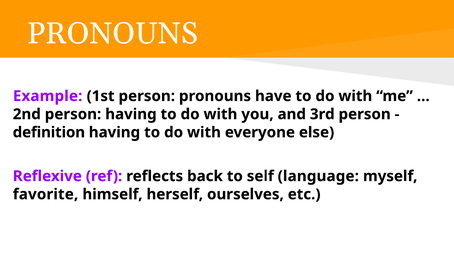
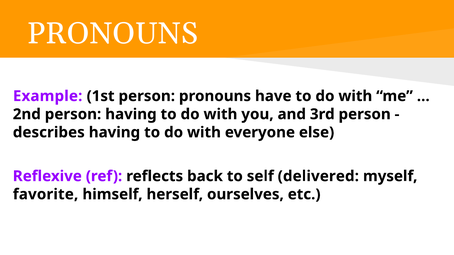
definition: definition -> describes (49, 133)
language: language -> delivered (318, 176)
